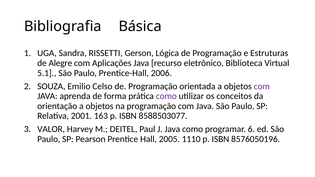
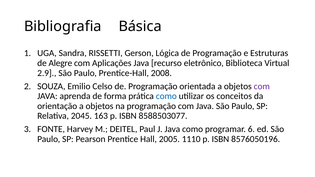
5.1: 5.1 -> 2.9 (47, 73)
2006: 2006 -> 2008 (161, 73)
como colour: purple -> blue (166, 96)
2001: 2001 -> 2045 (81, 116)
VALOR: VALOR -> FONTE (51, 129)
